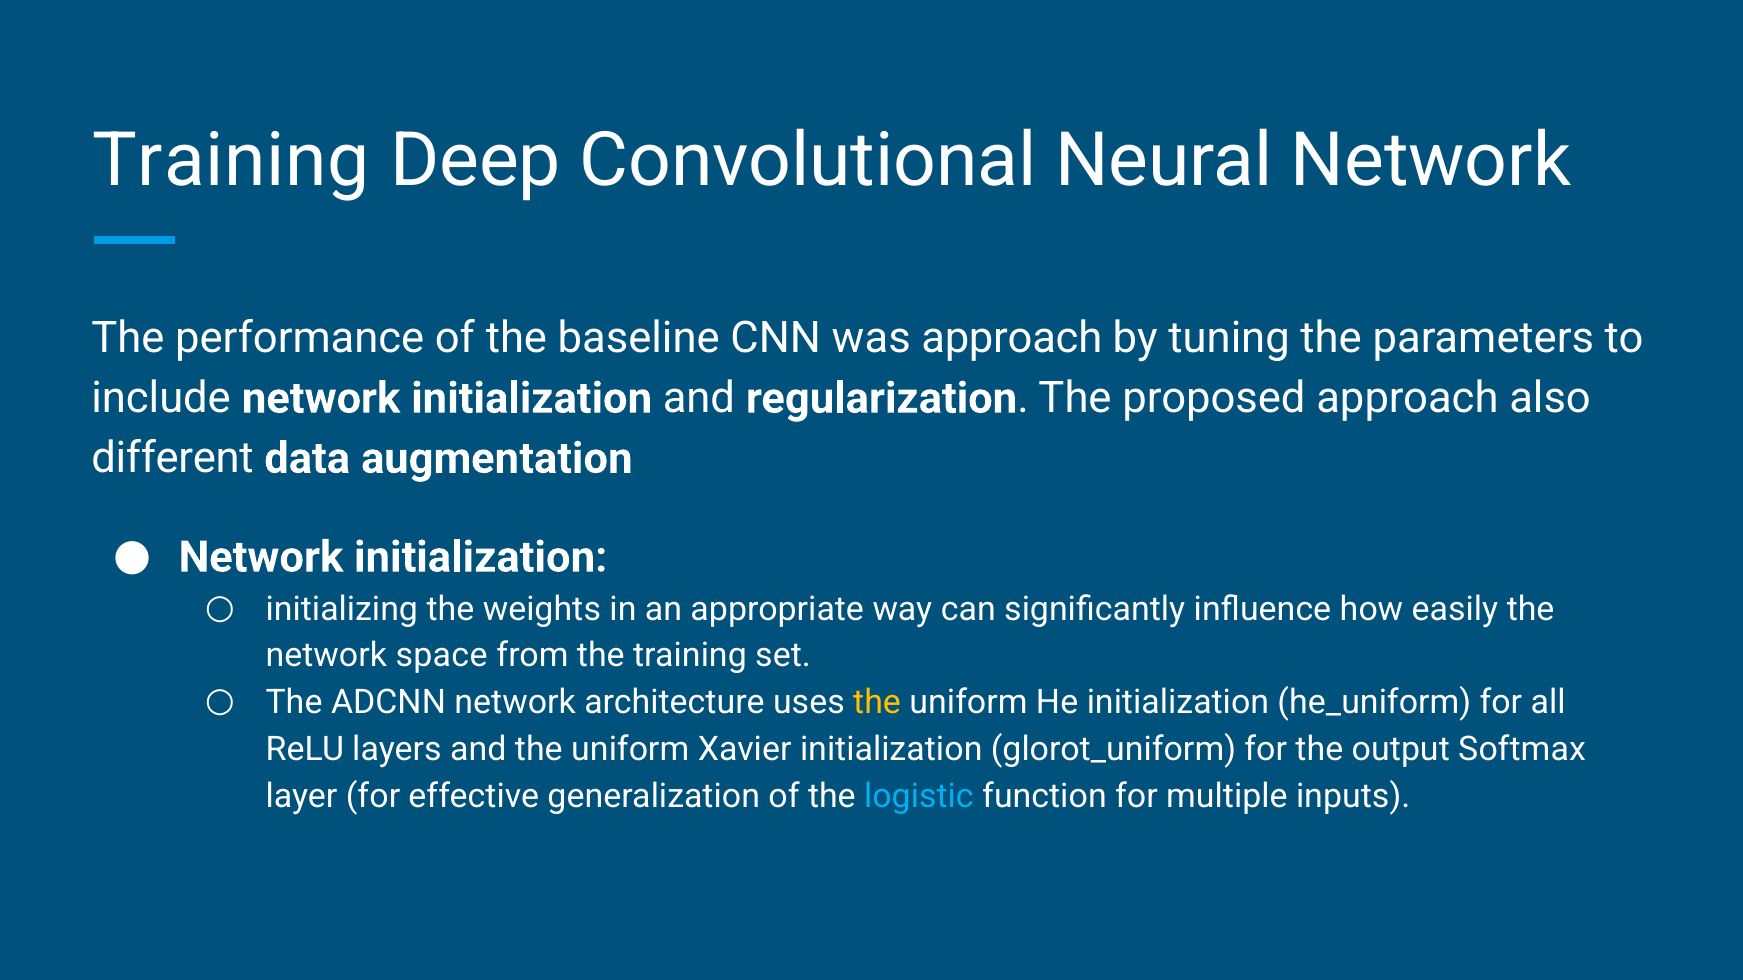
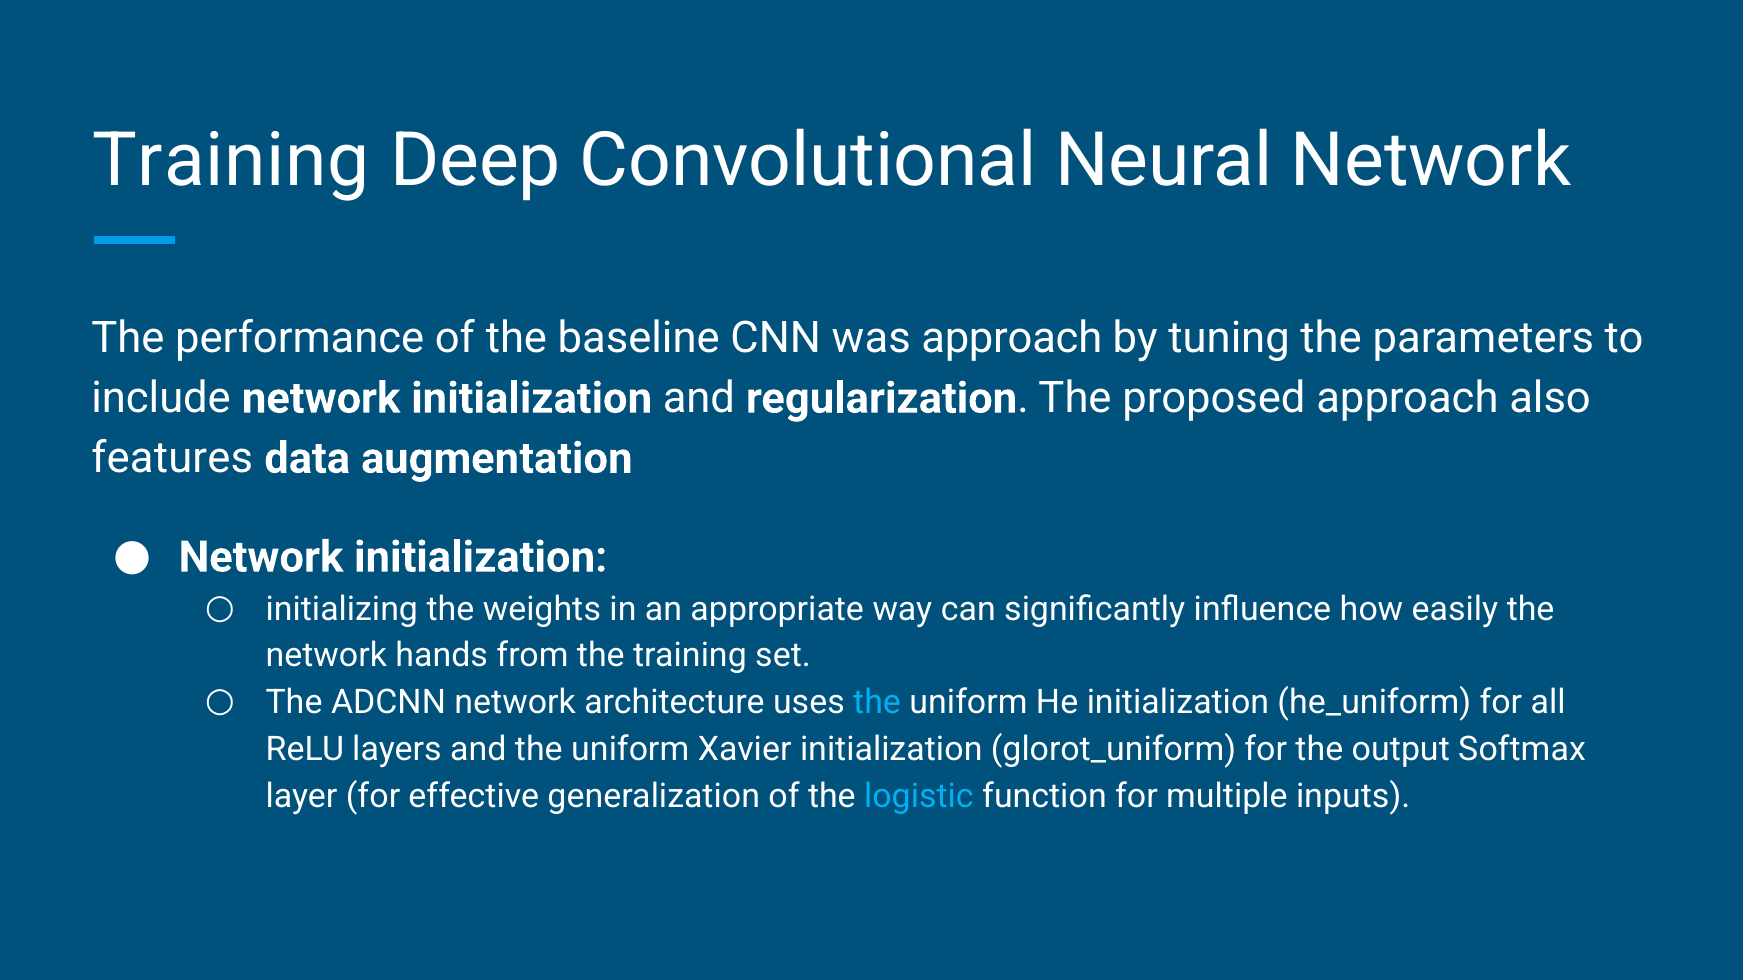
different: different -> features (172, 459)
space: space -> hands (442, 656)
the colour: yellow -> light blue (877, 703)
